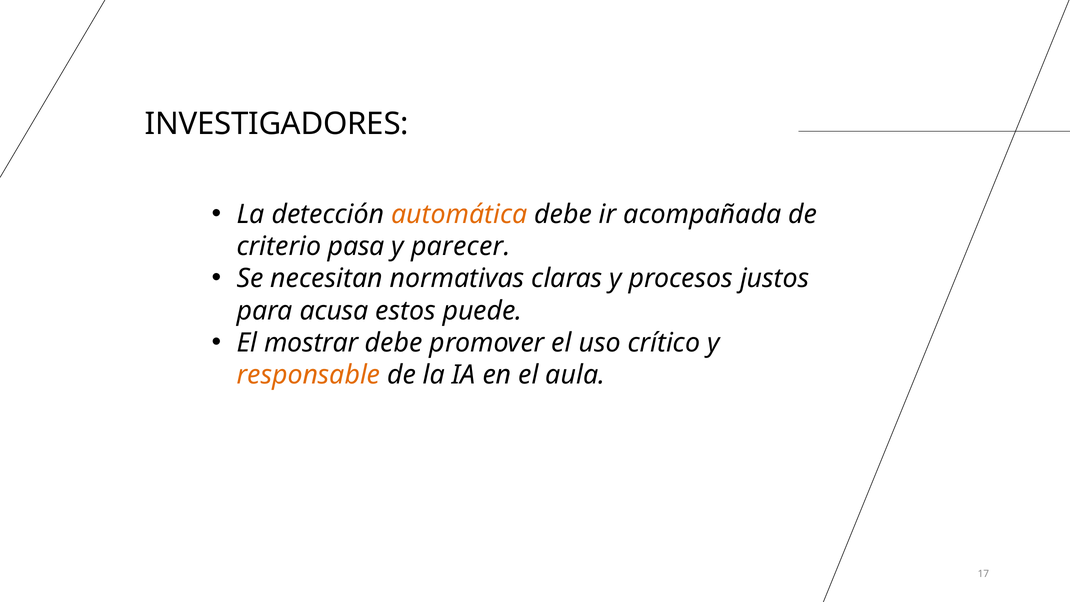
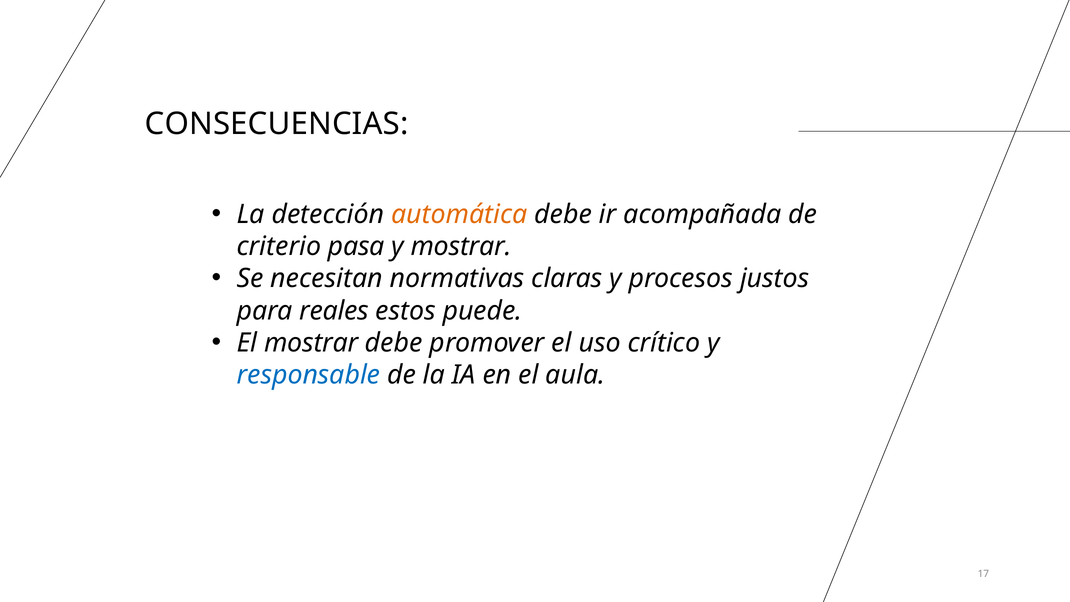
INVESTIGADORES: INVESTIGADORES -> CONSECUENCIAS (277, 124)
y parecer: parecer -> mostrar (461, 246)
acusa: acusa -> reales (334, 311)
responsable colour: orange -> blue (308, 375)
